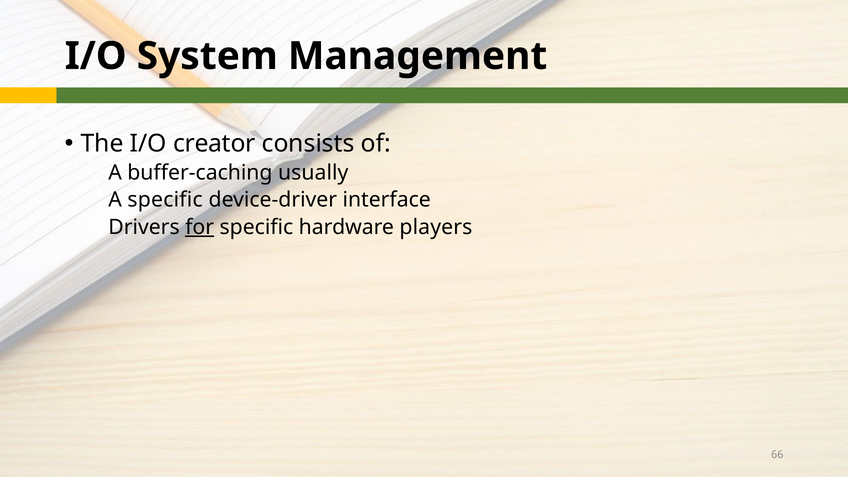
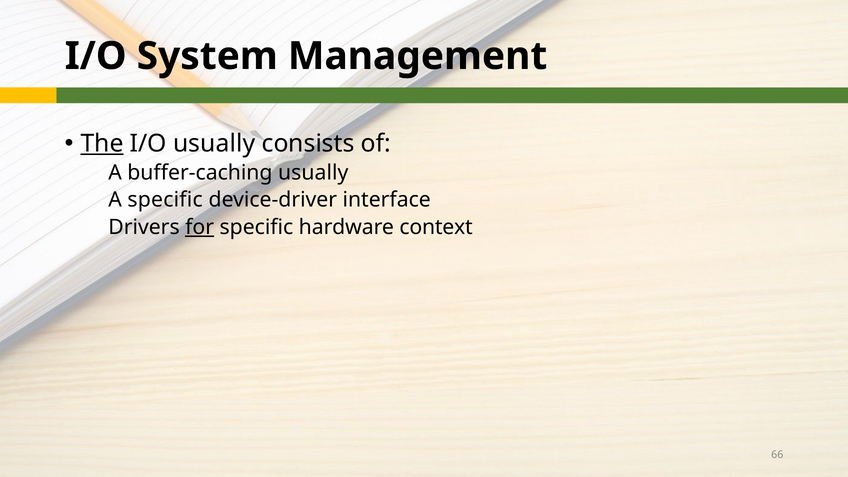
The underline: none -> present (102, 143)
I/O creator: creator -> usually (214, 143)
players: players -> context (436, 227)
